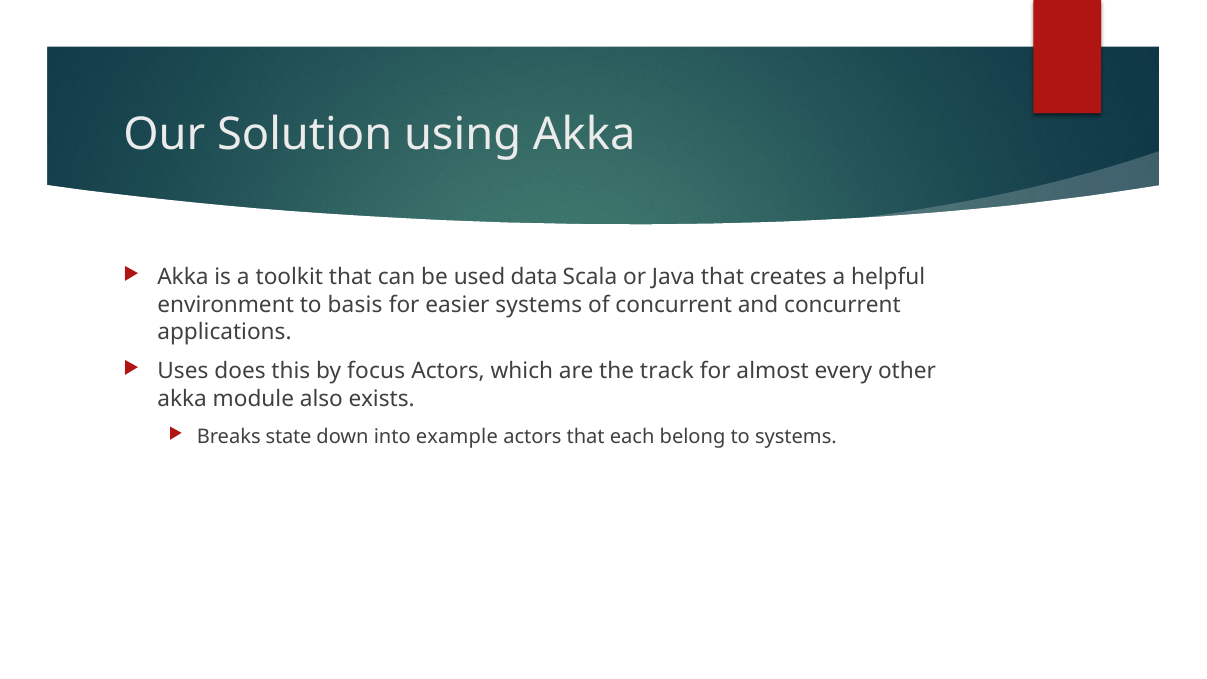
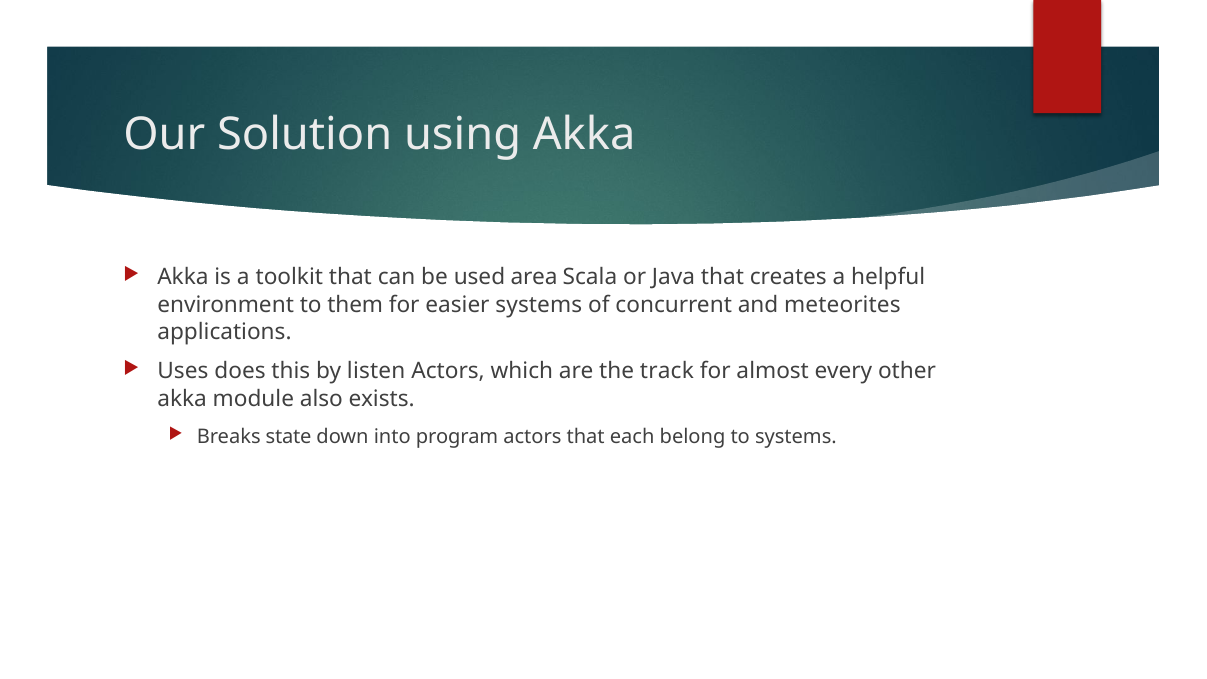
data: data -> area (534, 277)
basis: basis -> them (355, 305)
and concurrent: concurrent -> meteorites (842, 305)
focus: focus -> listen (376, 371)
example: example -> program (457, 437)
